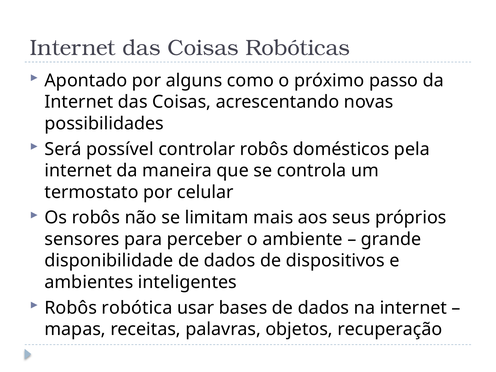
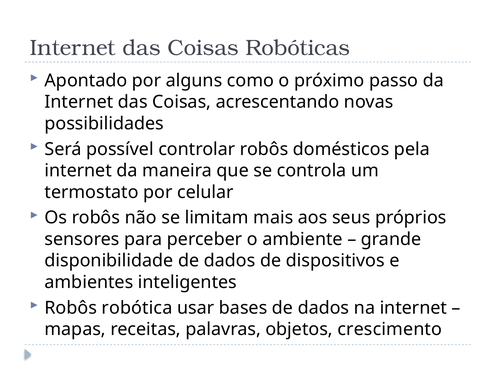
recuperação: recuperação -> crescimento (390, 329)
